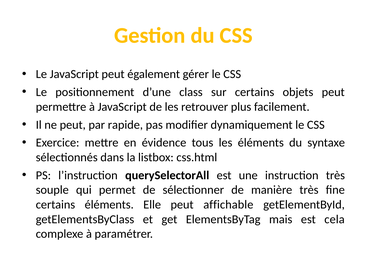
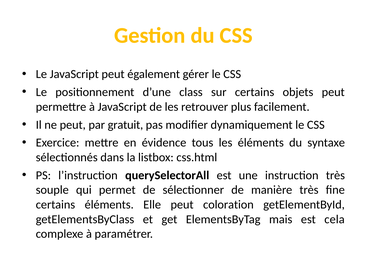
rapide: rapide -> gratuit (125, 125)
affichable: affichable -> coloration (228, 205)
